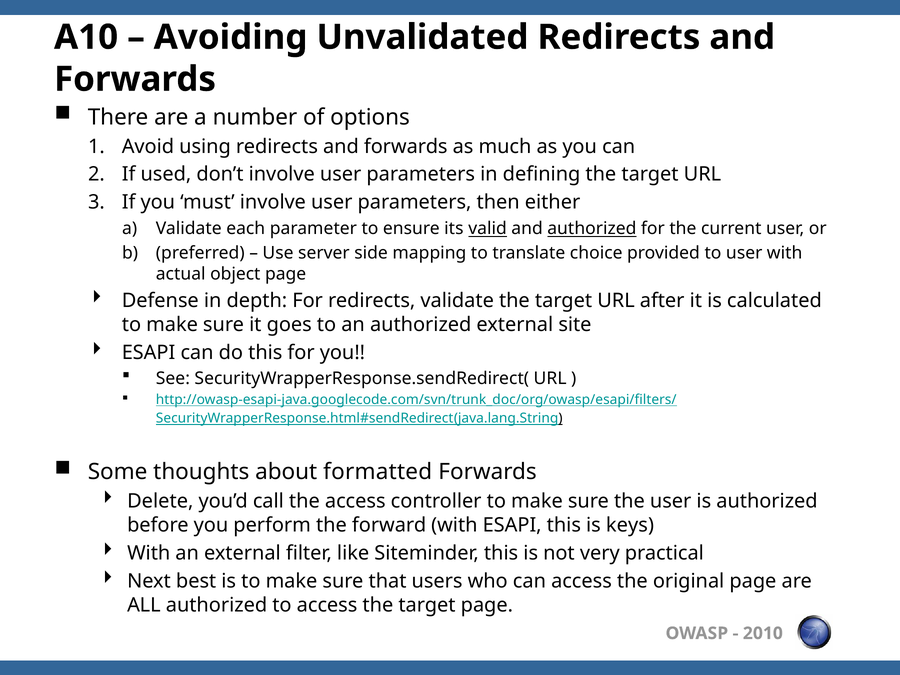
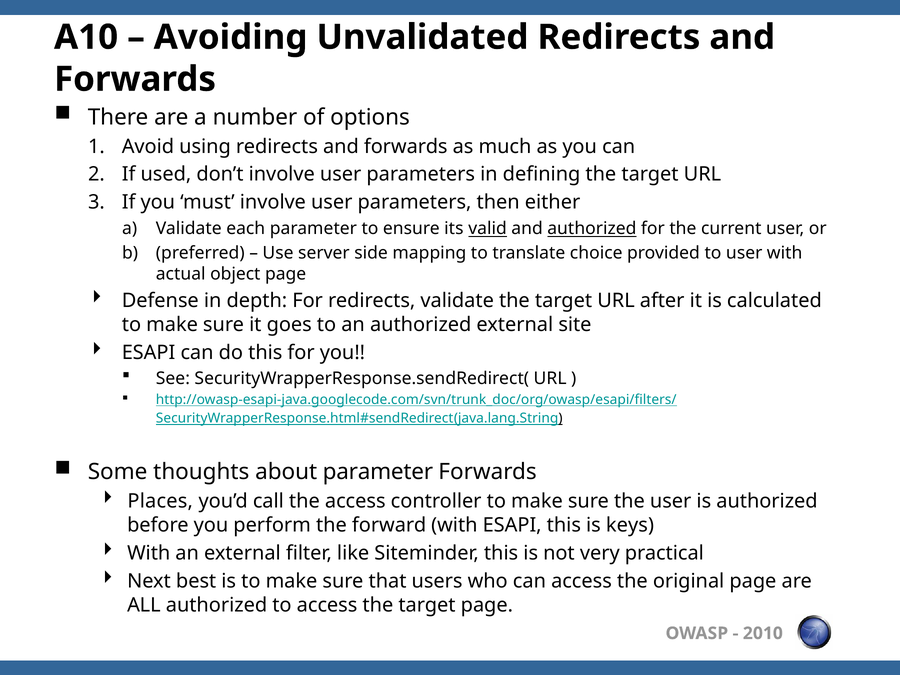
about formatted: formatted -> parameter (378, 472)
Delete: Delete -> Places (160, 501)
